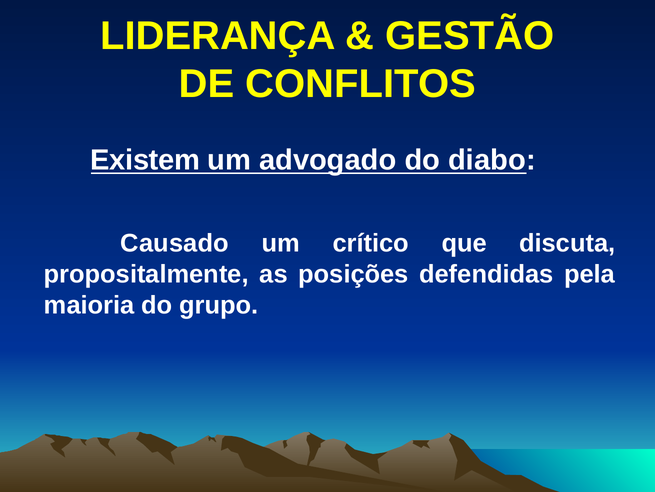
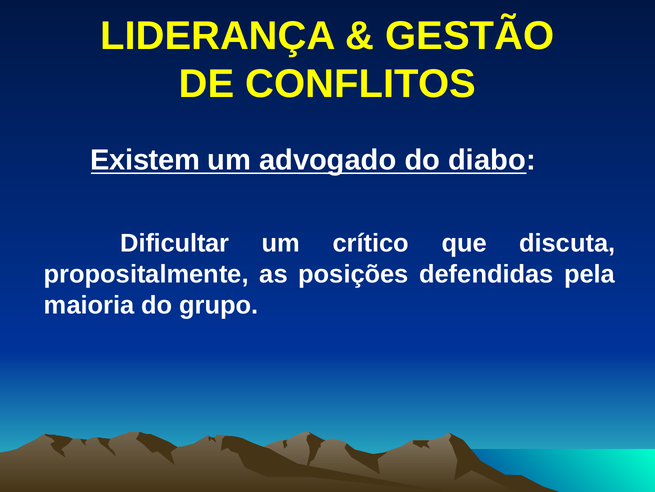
Causado: Causado -> Dificultar (175, 243)
